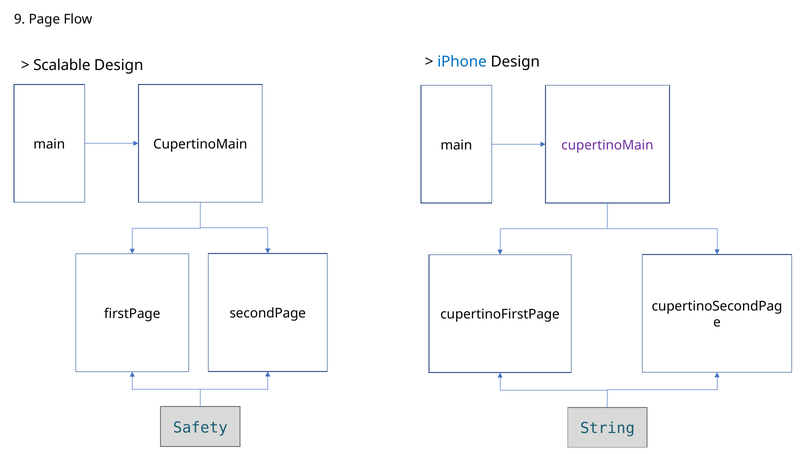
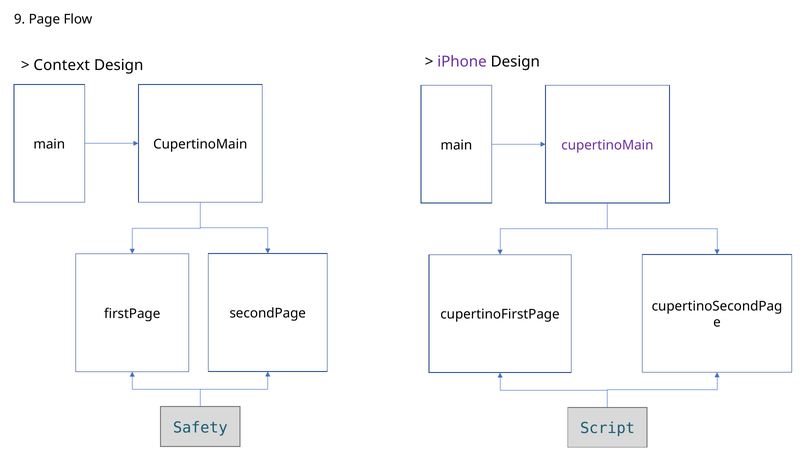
Scalable: Scalable -> Context (62, 65)
iPhone colour: blue -> purple (462, 62)
String: String -> Script (607, 428)
